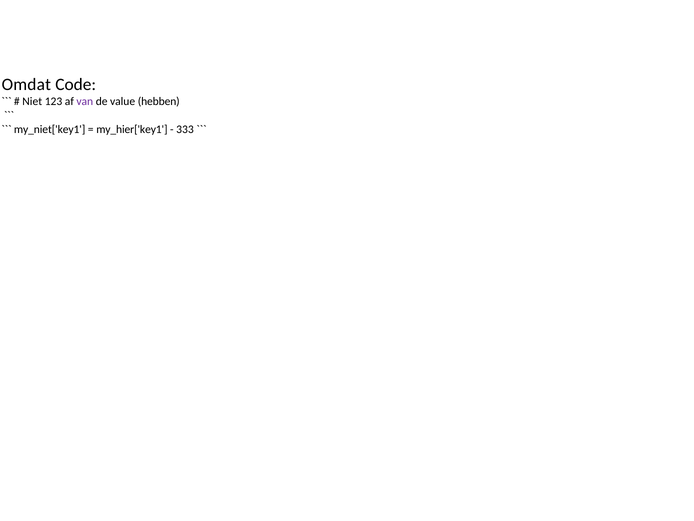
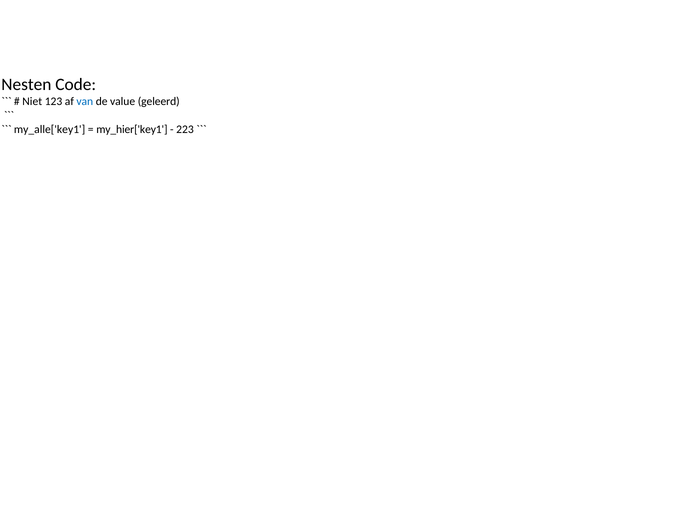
Omdat: Omdat -> Nesten (26, 84)
van colour: purple -> blue (85, 101)
hebben: hebben -> geleerd (159, 101)
my_niet['key1: my_niet['key1 -> my_alle['key1 (50, 129)
333: 333 -> 223 (185, 129)
